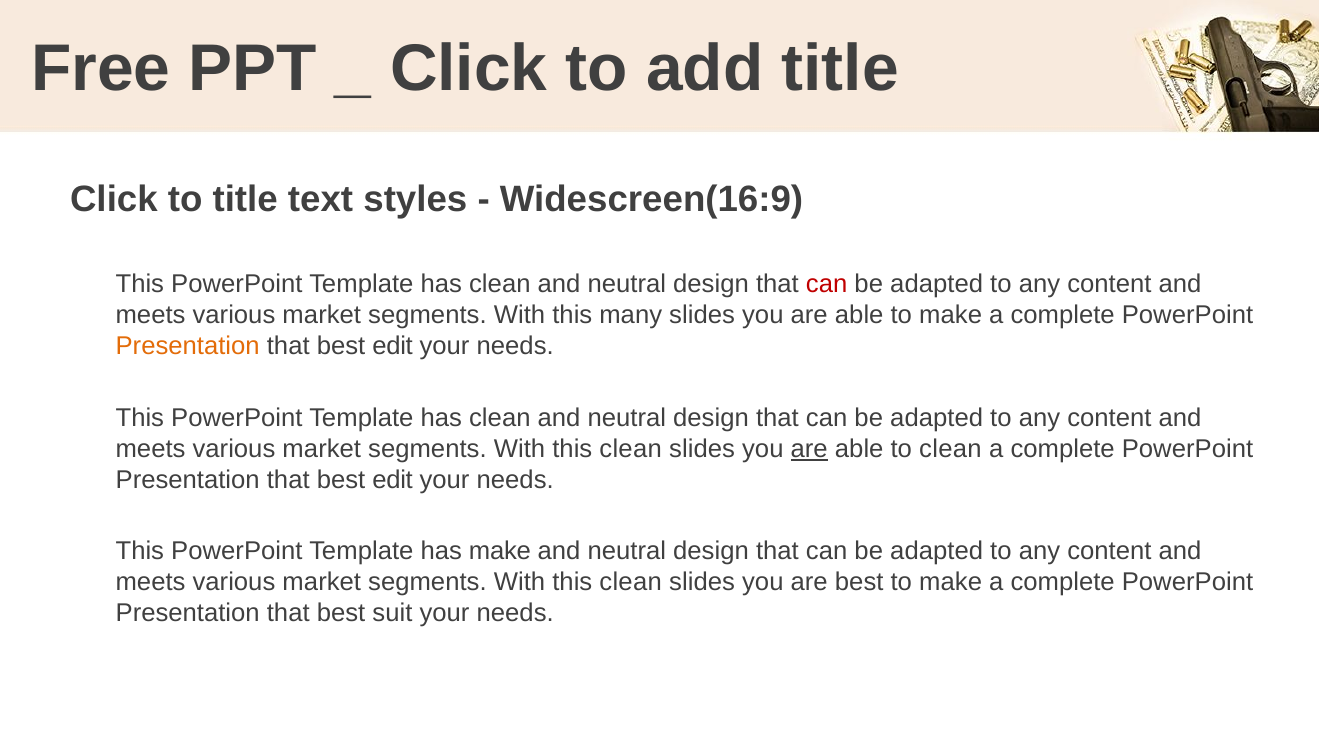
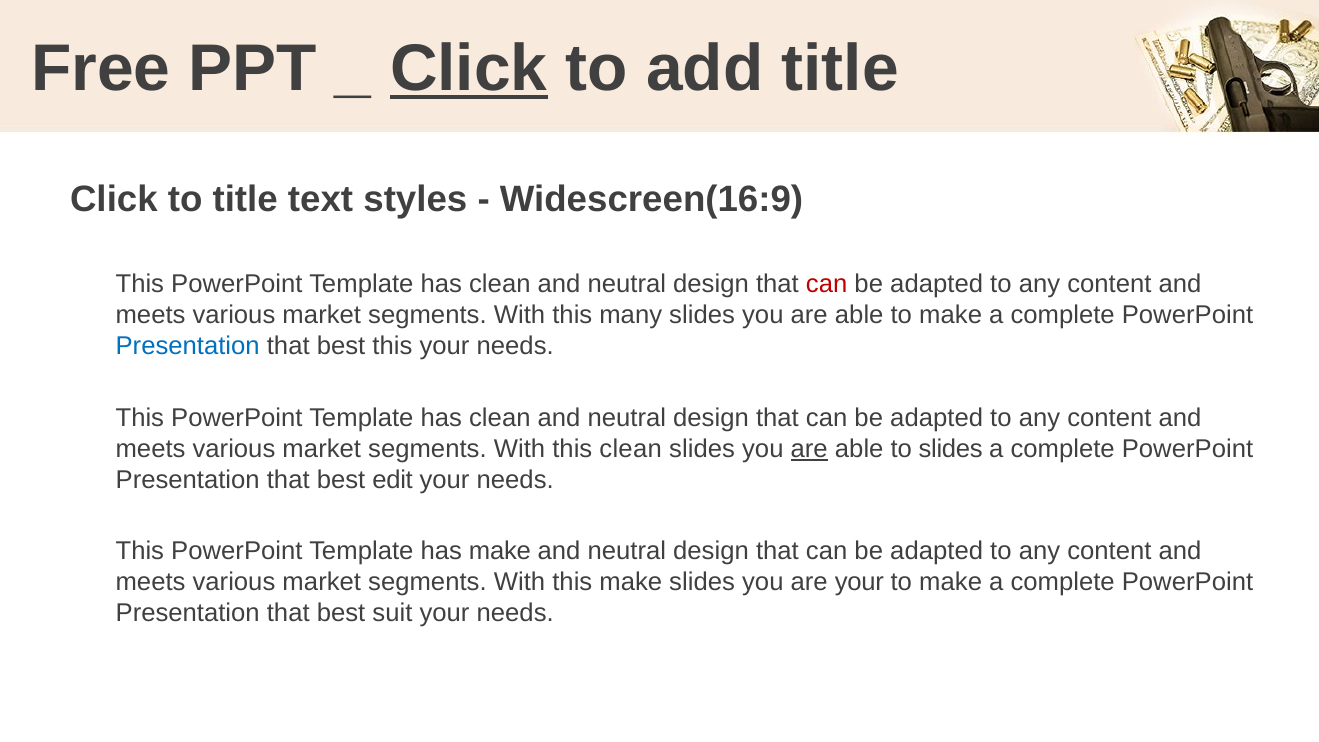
Click underline: none -> present (469, 68)
Presentation colour: orange -> blue (188, 346)
edit: edit -> this (392, 346)
to clean: clean -> slides (951, 449)
clean: clean -> make (631, 582)
are best: best -> your (859, 582)
